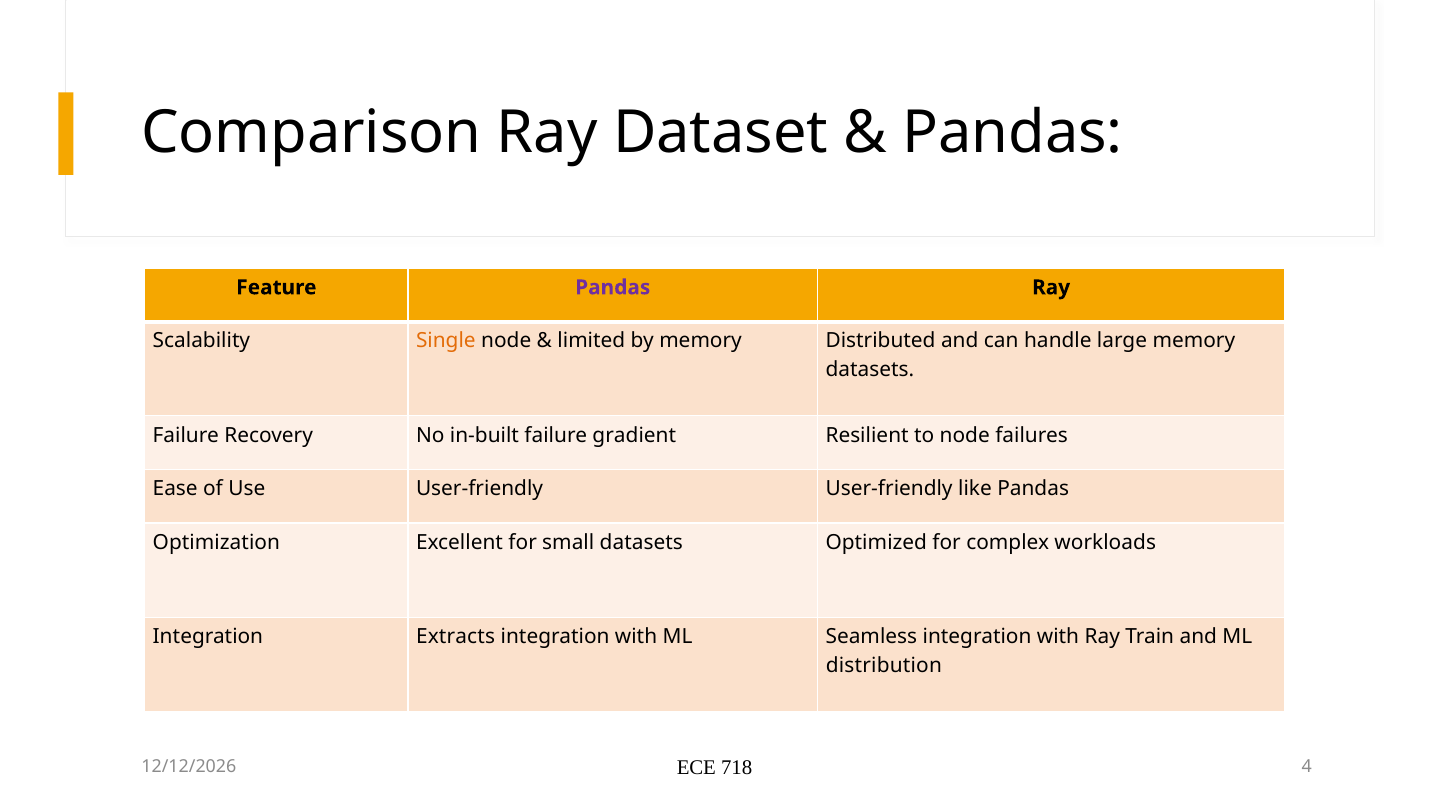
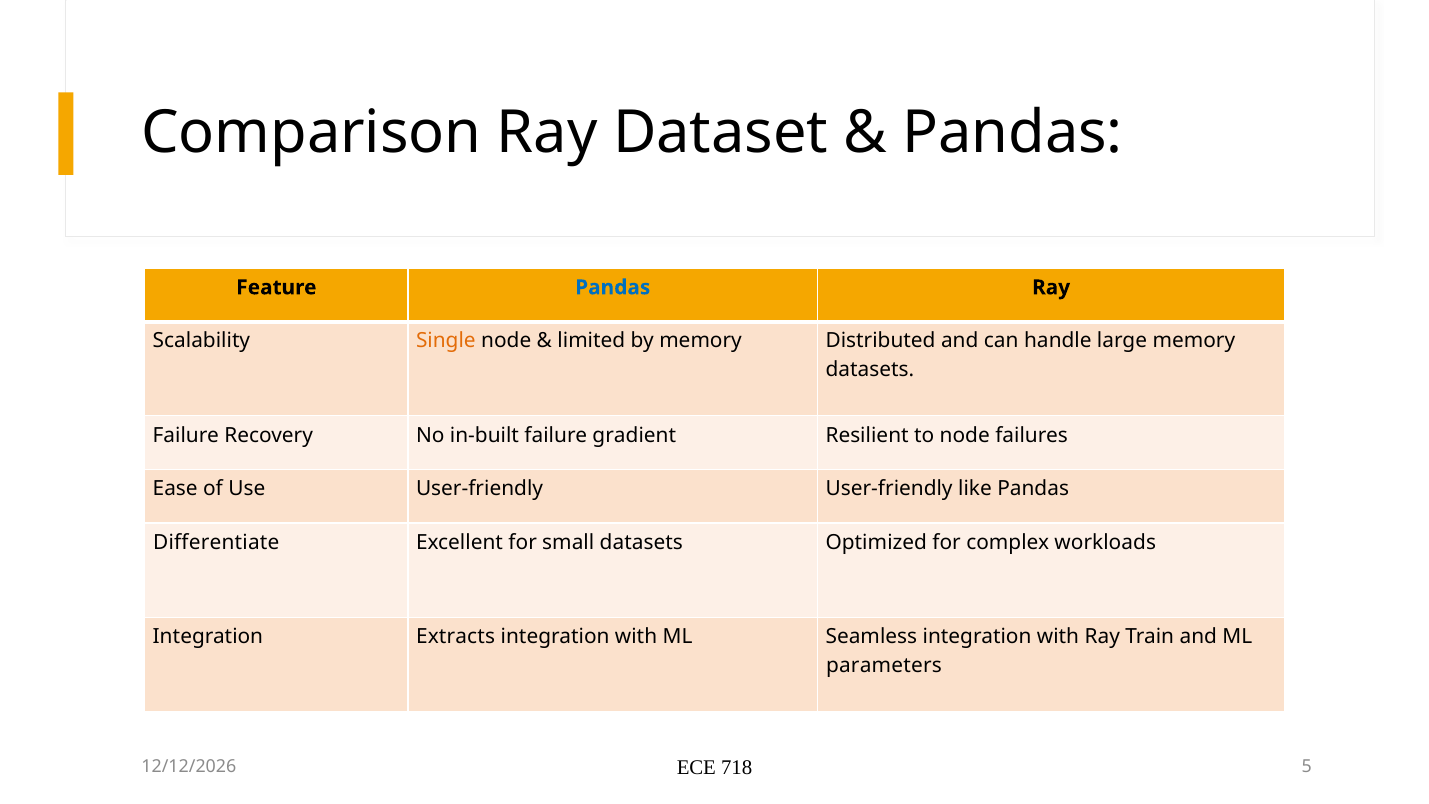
Pandas colour: purple -> blue (613, 287)
Optimization: Optimization -> Differentiate (216, 542)
distribution: distribution -> parameters (884, 665)
4: 4 -> 5 (1307, 766)
